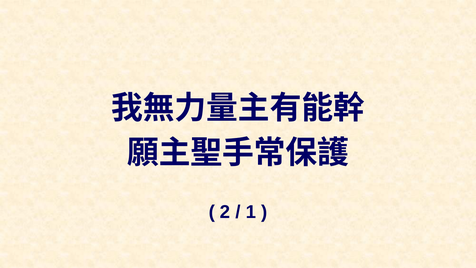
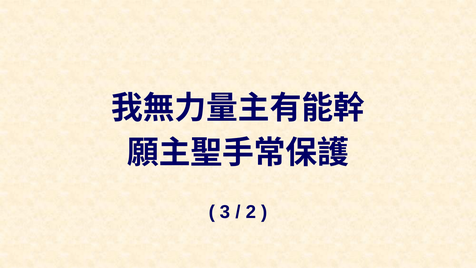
2: 2 -> 3 (225, 212)
1: 1 -> 2 (251, 212)
